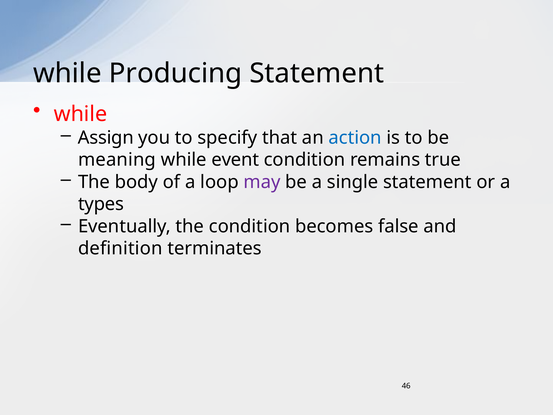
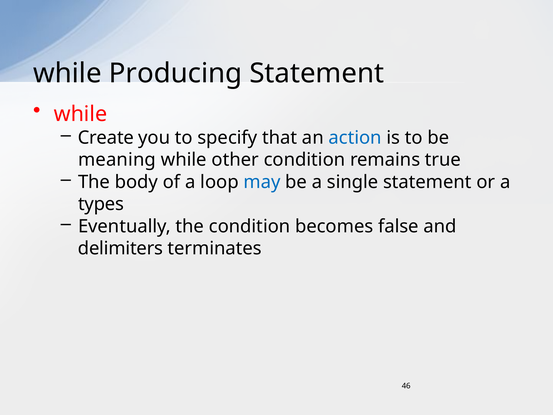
Assign: Assign -> Create (106, 138)
event: event -> other (235, 160)
may colour: purple -> blue (262, 182)
definition: definition -> delimiters (120, 248)
